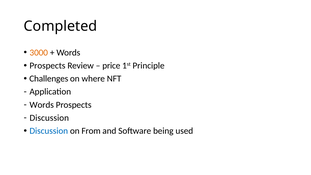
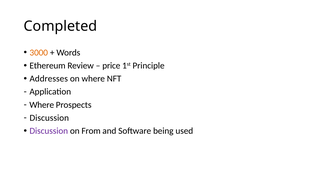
Prospects: Prospects -> Ethereum (48, 66)
Challenges: Challenges -> Addresses (49, 79)
Words: Words -> Where (42, 105)
Discussion colour: blue -> purple (49, 131)
